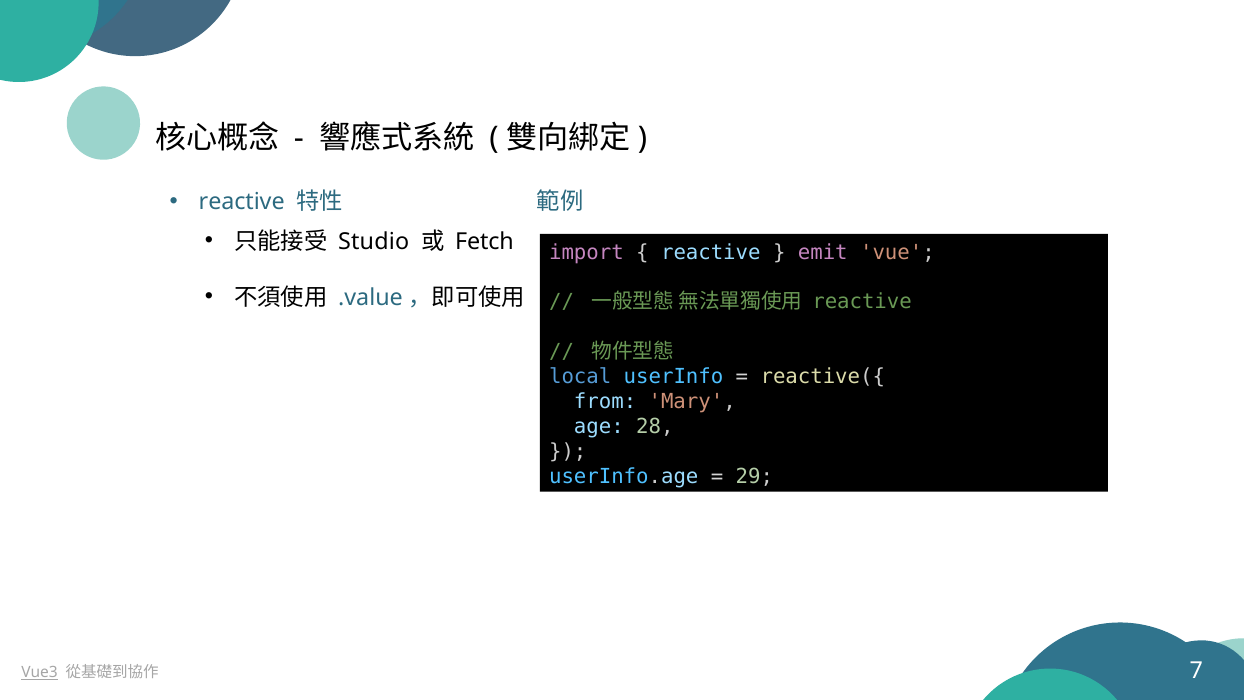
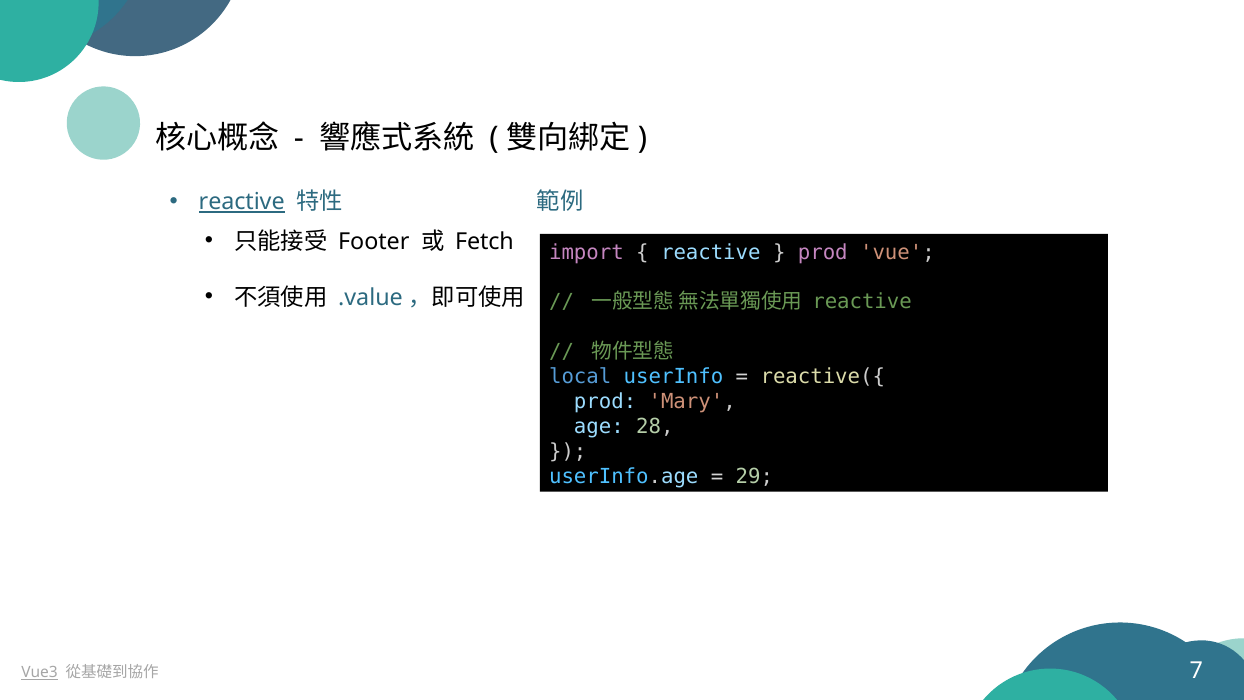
reactive underline: none -> present (242, 202)
Studio: Studio -> Footer (374, 241)
emit: emit -> prod (823, 252)
from: from -> prod (605, 401)
